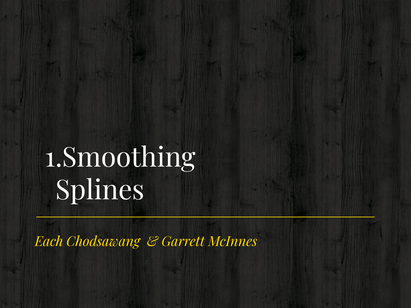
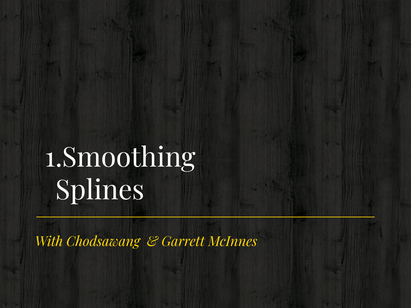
Each: Each -> With (49, 242)
